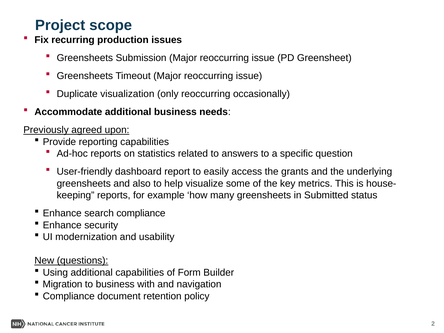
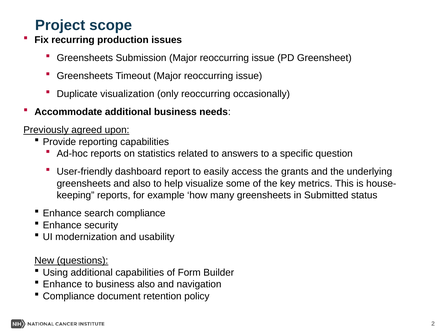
Migration: Migration -> Enhance (62, 284)
business with: with -> also (146, 284)
